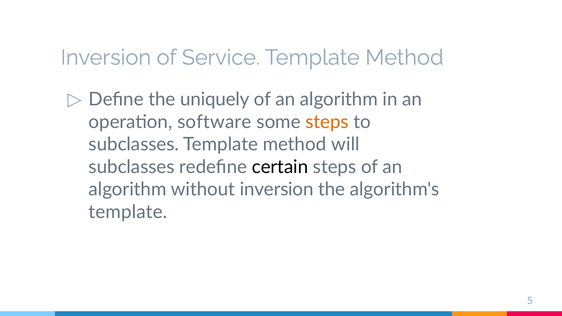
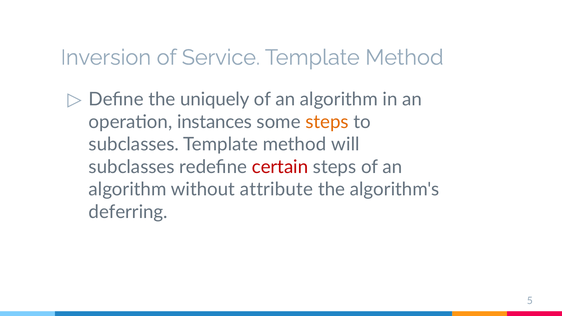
software: software -> instances (215, 122)
certain colour: black -> red (280, 167)
without inversion: inversion -> attribute (277, 189)
template: template -> deferring (128, 212)
